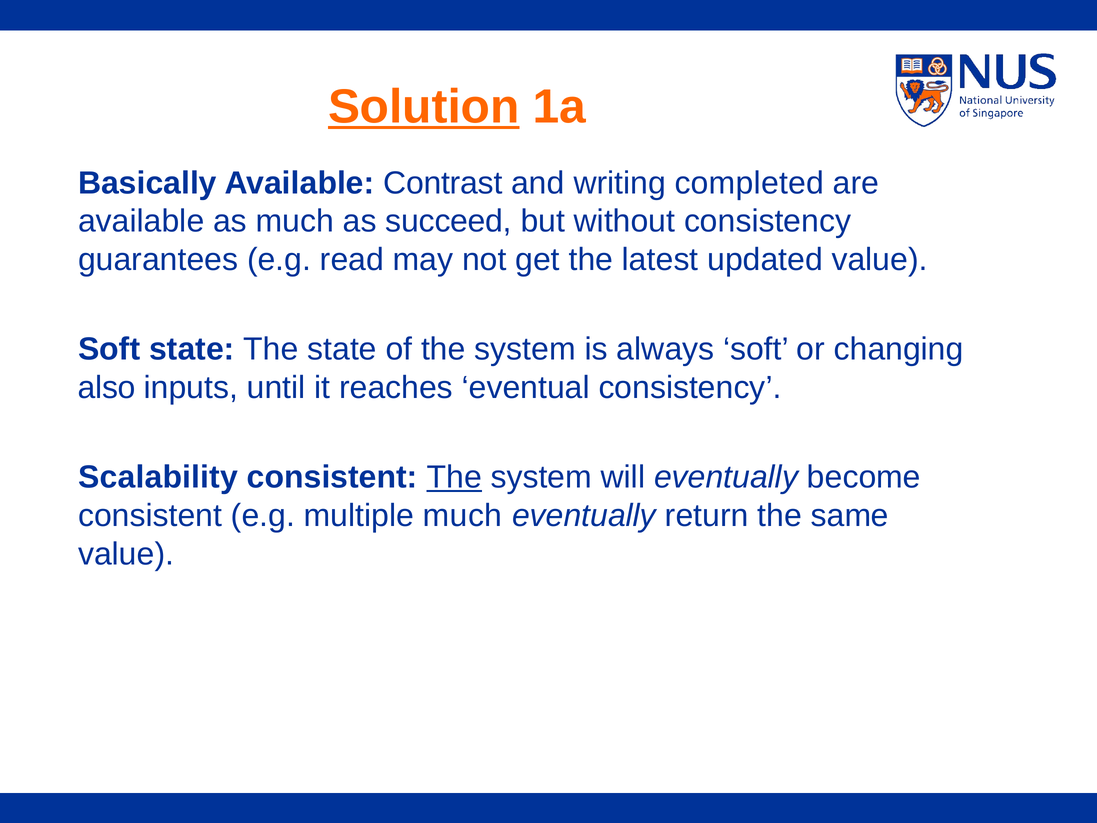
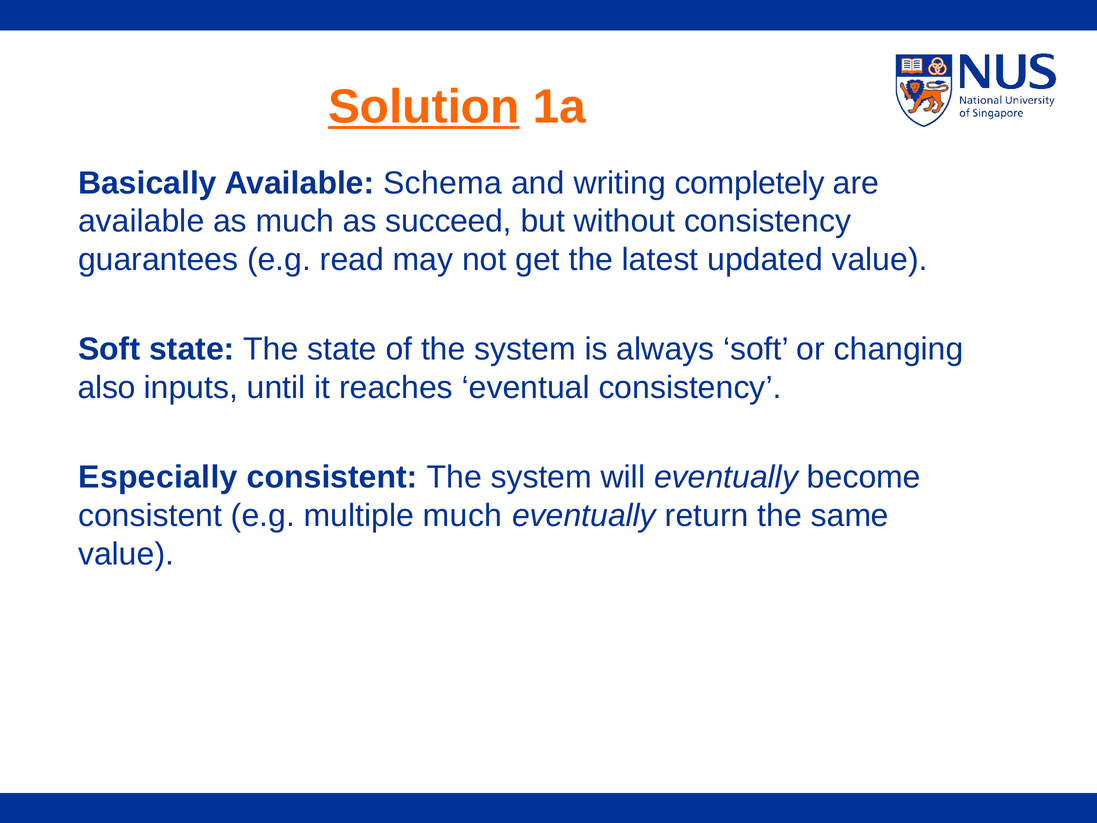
Contrast: Contrast -> Schema (443, 183)
completed: completed -> completely (750, 183)
Scalability: Scalability -> Especially (158, 477)
The underline: present -> none (454, 477)
